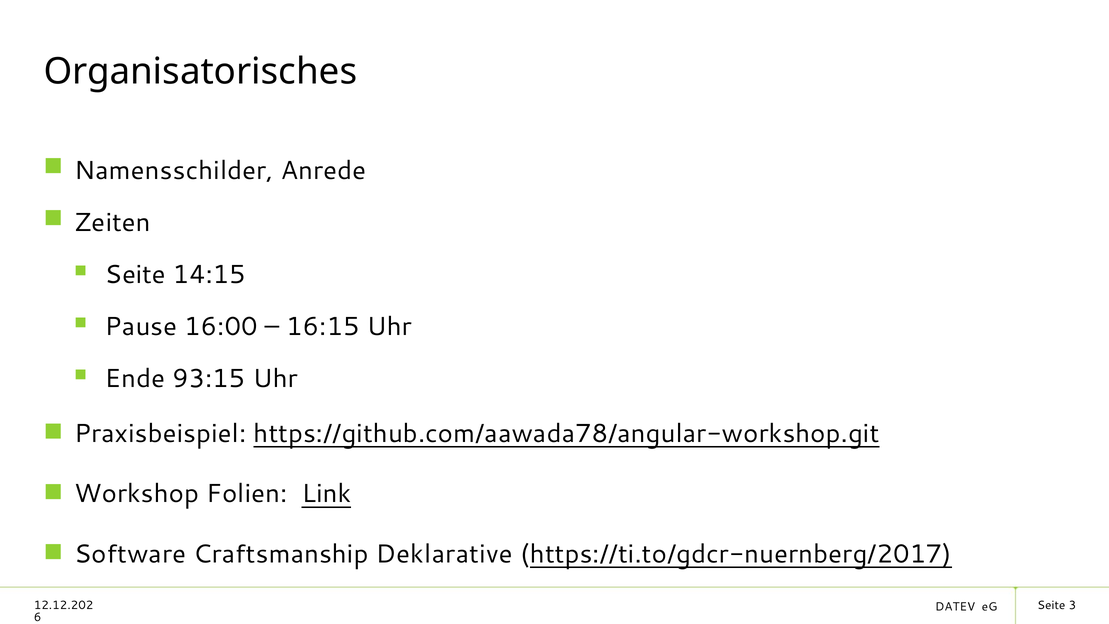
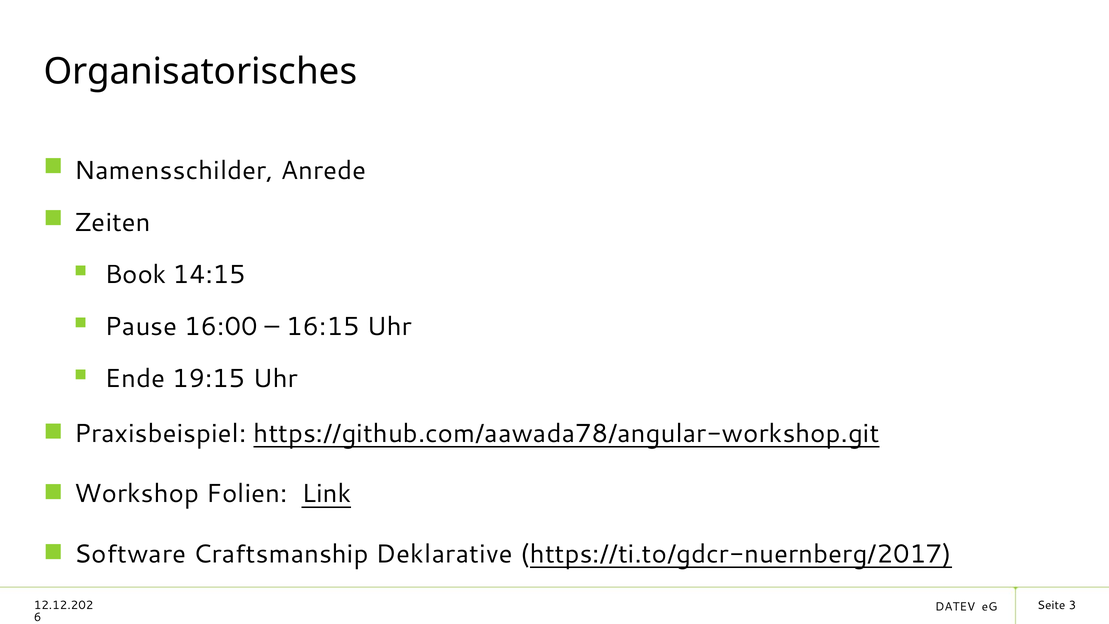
Seite: Seite -> Book (135, 275)
93:15: 93:15 -> 19:15 (209, 379)
